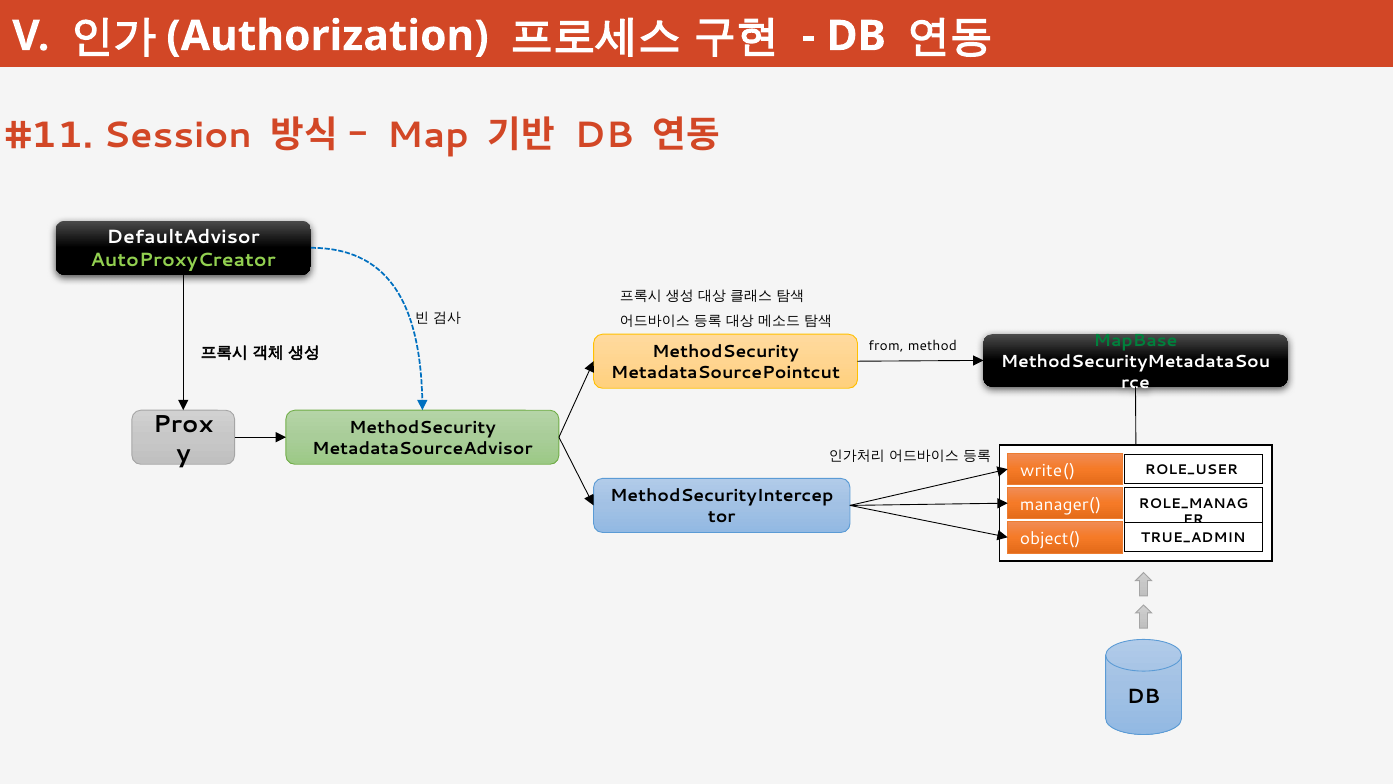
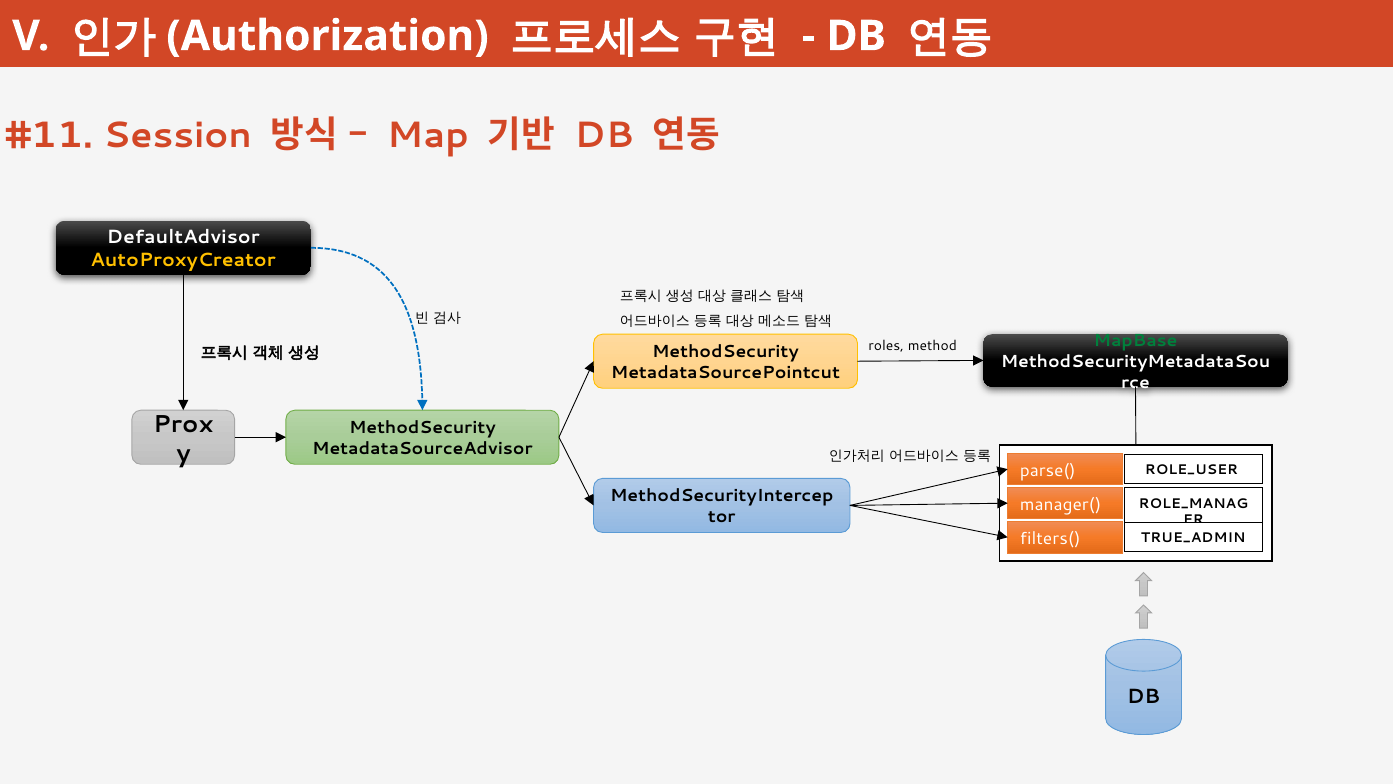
AutoProxyCreator colour: light green -> yellow (183, 261)
from: from -> roles (886, 346)
write(: write( -> parse( (1048, 470)
object(: object( -> filters( (1050, 538)
